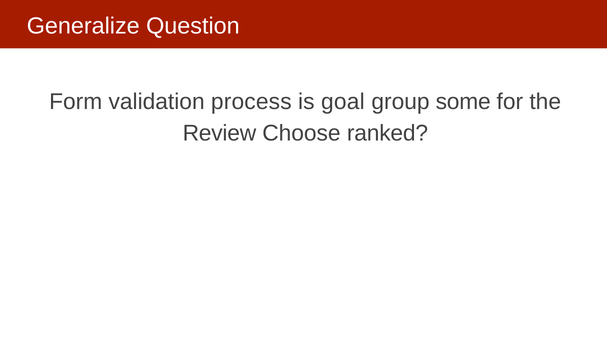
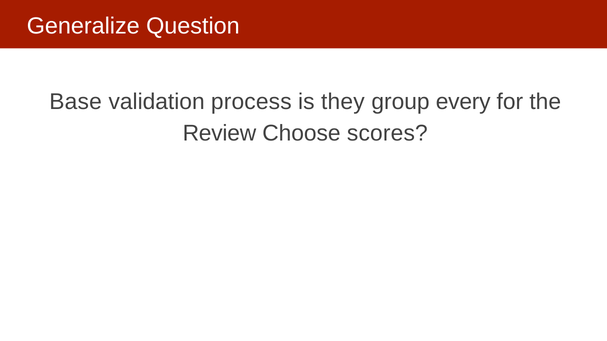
Form: Form -> Base (76, 102)
goal: goal -> they (343, 102)
some: some -> every (463, 102)
ranked: ranked -> scores (387, 133)
